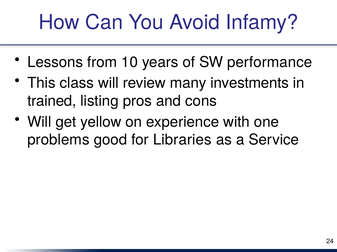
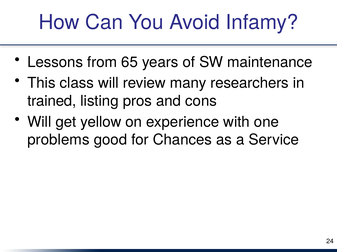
10: 10 -> 65 (130, 62)
performance: performance -> maintenance (270, 62)
investments: investments -> researchers (250, 83)
Libraries: Libraries -> Chances (182, 140)
